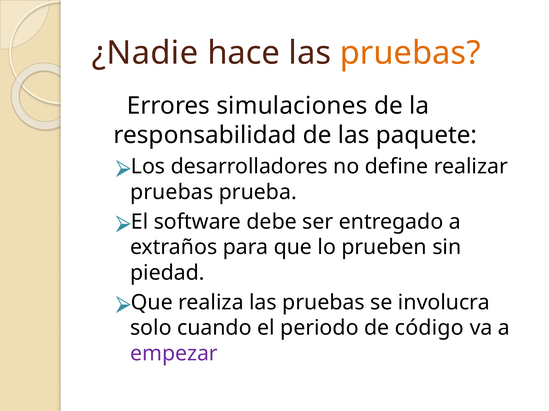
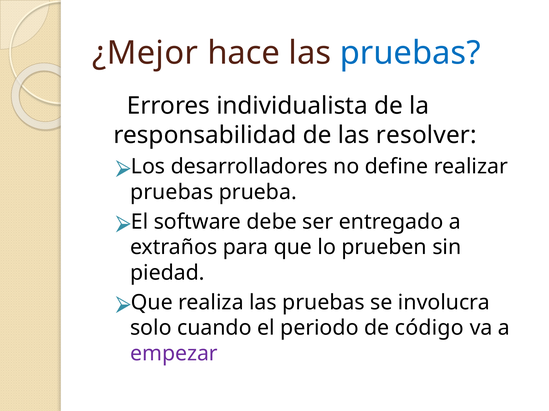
¿Nadie: ¿Nadie -> ¿Mejor (145, 53)
pruebas colour: orange -> blue (410, 53)
simulaciones: simulaciones -> individualista (292, 106)
paquete: paquete -> resolver (426, 135)
